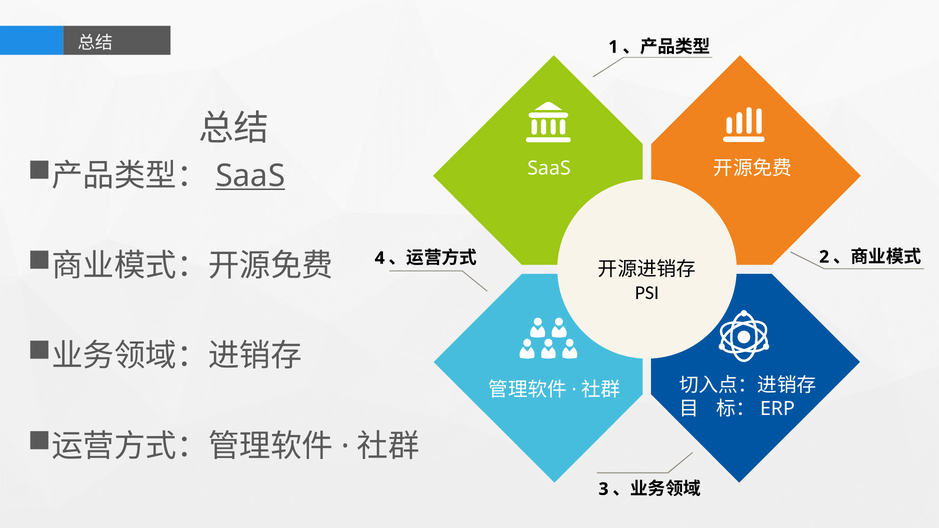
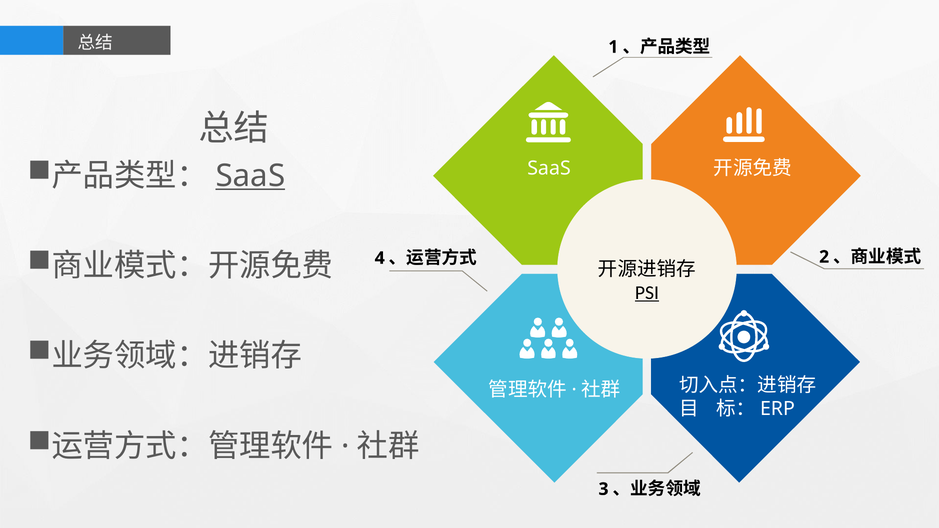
PSI underline: none -> present (647, 293)
